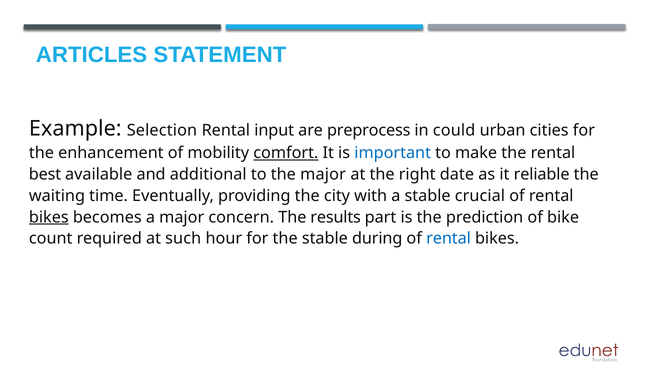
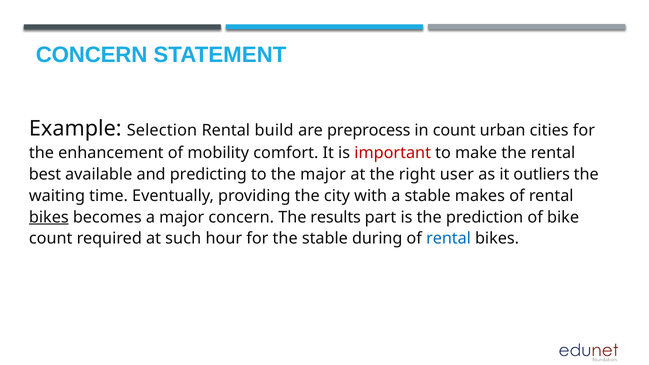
ARTICLES: ARTICLES -> CONCERN (92, 55)
input: input -> build (274, 131)
in could: could -> count (454, 131)
comfort underline: present -> none (286, 153)
important colour: blue -> red (393, 153)
additional: additional -> predicting (208, 174)
date: date -> user (457, 174)
reliable: reliable -> outliers (542, 174)
crucial: crucial -> makes (480, 196)
